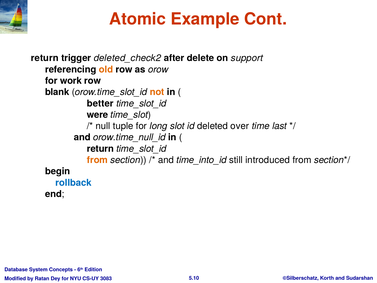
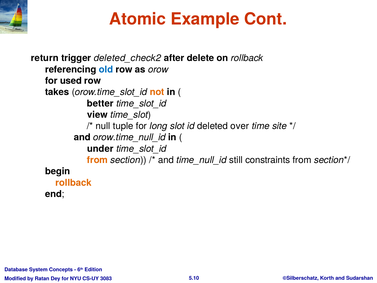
on support: support -> rollback (247, 58)
old colour: orange -> blue (106, 69)
work: work -> used (71, 81)
blank: blank -> takes (57, 92)
were: were -> view (97, 115)
last: last -> site (280, 126)
return: return -> under (100, 149)
time_into_id: time_into_id -> time_null_id (202, 160)
introduced: introduced -> constraints (268, 160)
rollback colour: blue -> orange (74, 182)
